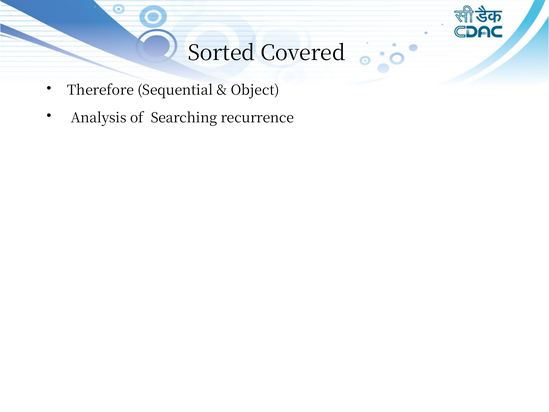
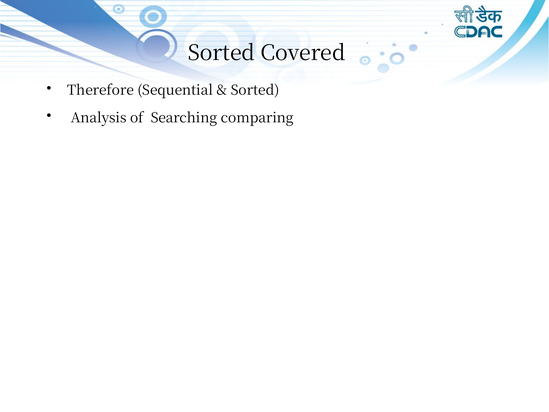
Object: Object -> Sorted (255, 90)
recurrence: recurrence -> comparing (257, 118)
